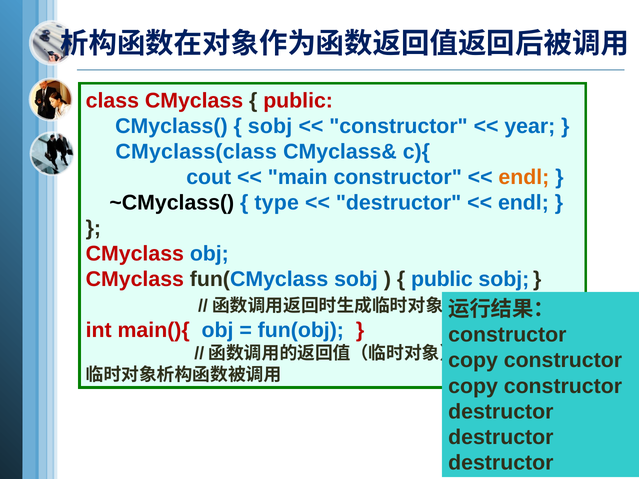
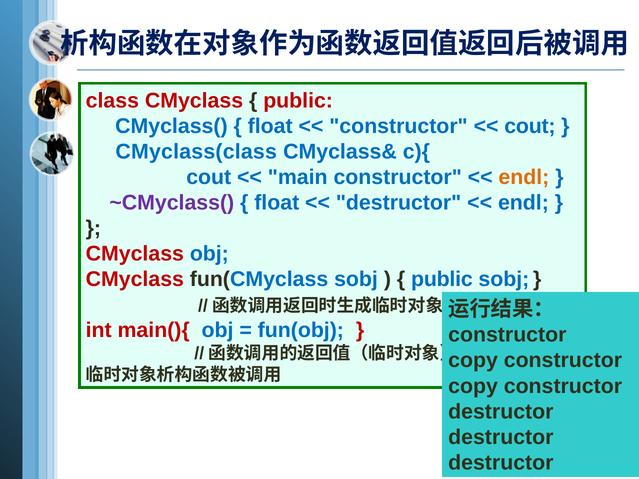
sobj: sobj -> float (270, 126)
year: year -> cout (530, 126)
~CMyclass( colour: black -> purple (172, 203)
type: type -> float (277, 203)
